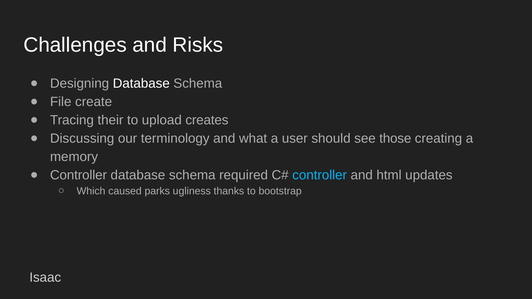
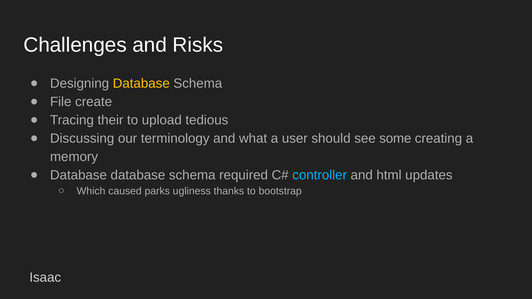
Database colour: white -> yellow (141, 84)
creates: creates -> tedious (207, 120)
those: those -> some (395, 139)
Controller: Controller -> Database (78, 175)
